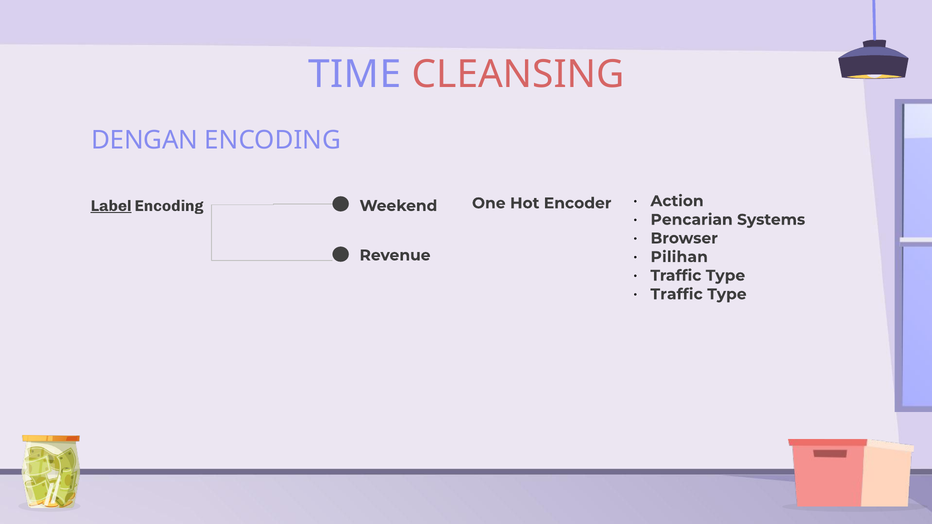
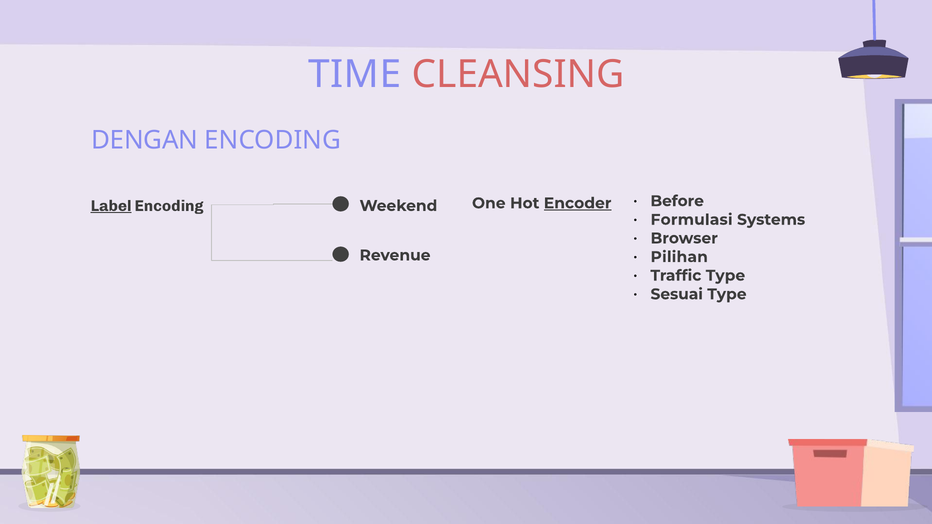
Encoder underline: none -> present (578, 203)
Action: Action -> Before (677, 201)
Pencarian: Pencarian -> Formulasi (692, 220)
Traffic: Traffic -> Sesuai (677, 294)
